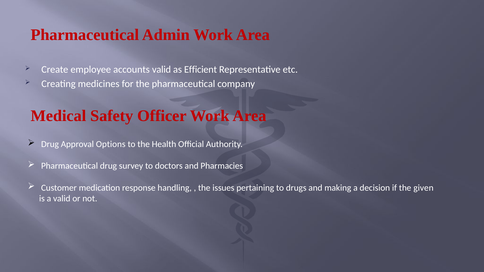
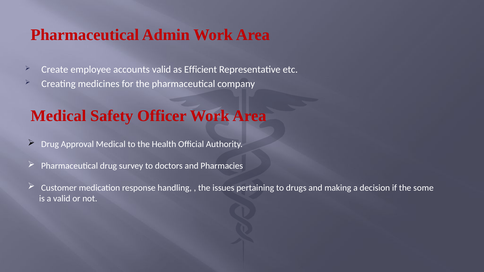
Approval Options: Options -> Medical (111, 144)
given: given -> some (423, 188)
